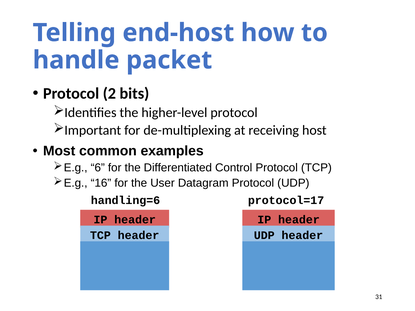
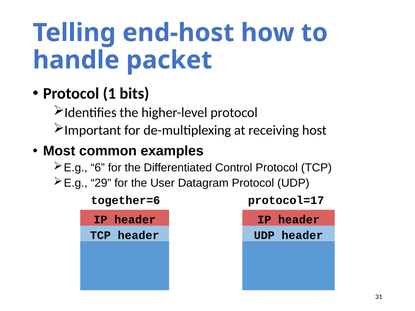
2: 2 -> 1 (109, 94)
16: 16 -> 29 (101, 183)
handling=6: handling=6 -> together=6 (125, 200)
